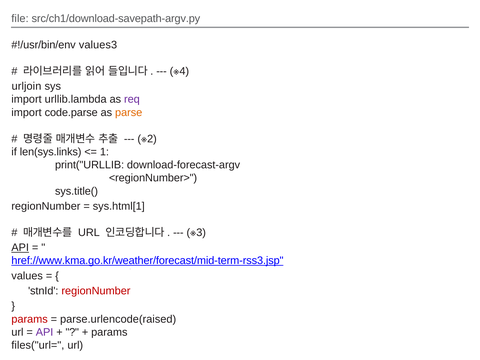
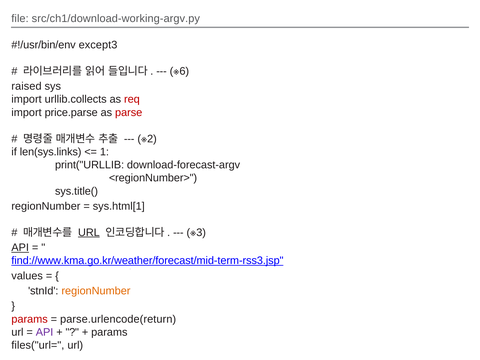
src/ch1/download-savepath-argv.py: src/ch1/download-savepath-argv.py -> src/ch1/download-working-argv.py (116, 18)
values3: values3 -> except3 (98, 45)
4: 4 -> 6 (184, 71)
urljoin: urljoin -> raised (26, 86)
urllib.lambda: urllib.lambda -> urllib.collects (76, 99)
req colour: purple -> red (132, 99)
code.parse: code.parse -> price.parse (71, 112)
parse colour: orange -> red (129, 112)
URL underline: none -> present (89, 232)
href://www.kma.go.kr/weather/forecast/mid-term-rss3.jsp: href://www.kma.go.kr/weather/forecast/mid-term-rss3.jsp -> find://www.kma.go.kr/weather/forecast/mid-term-rss3.jsp (147, 261)
regionNumber colour: red -> orange (96, 291)
parse.urlencode(raised: parse.urlencode(raised -> parse.urlencode(return (118, 319)
